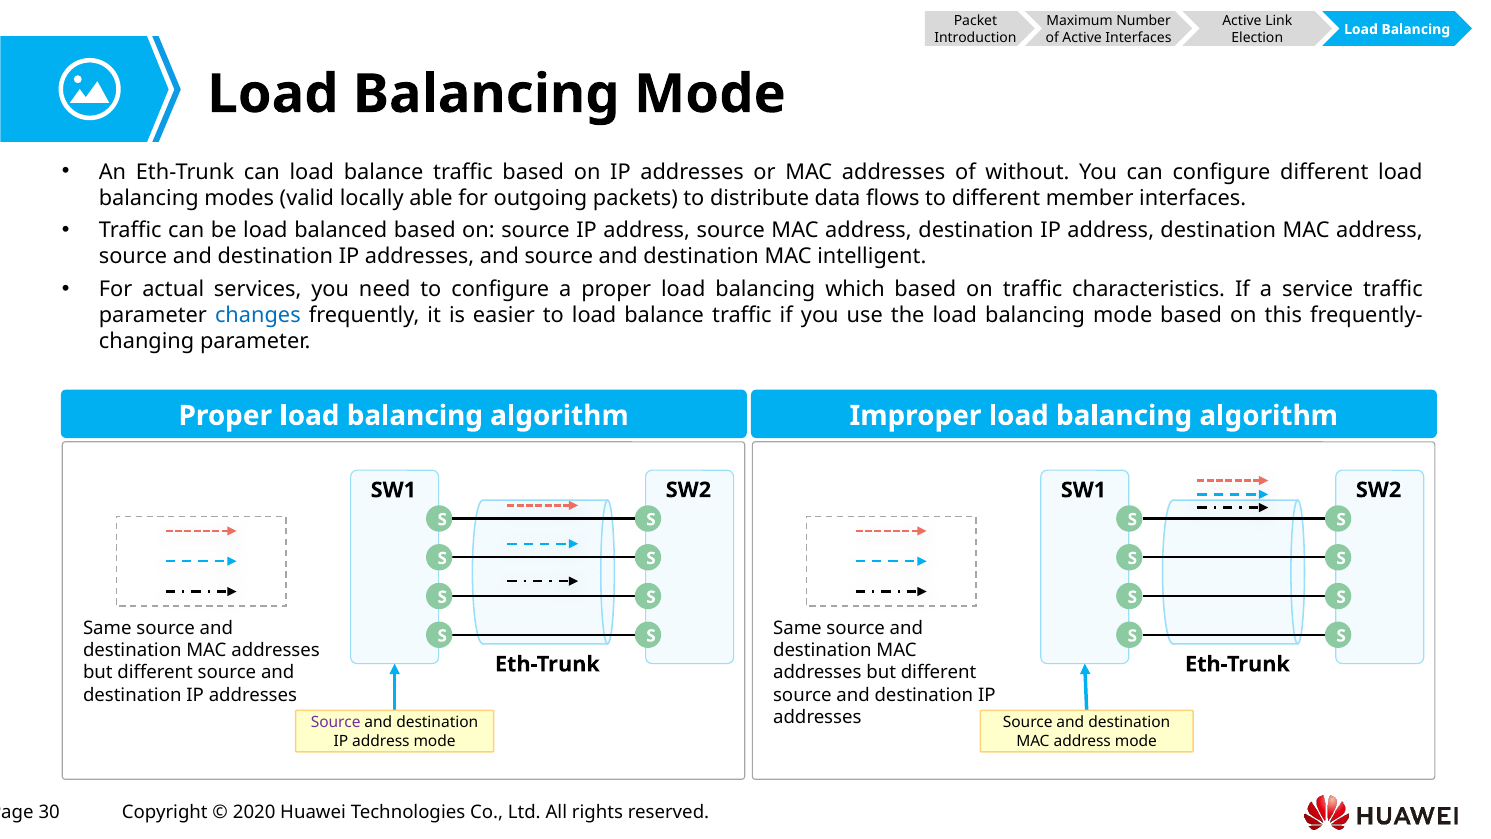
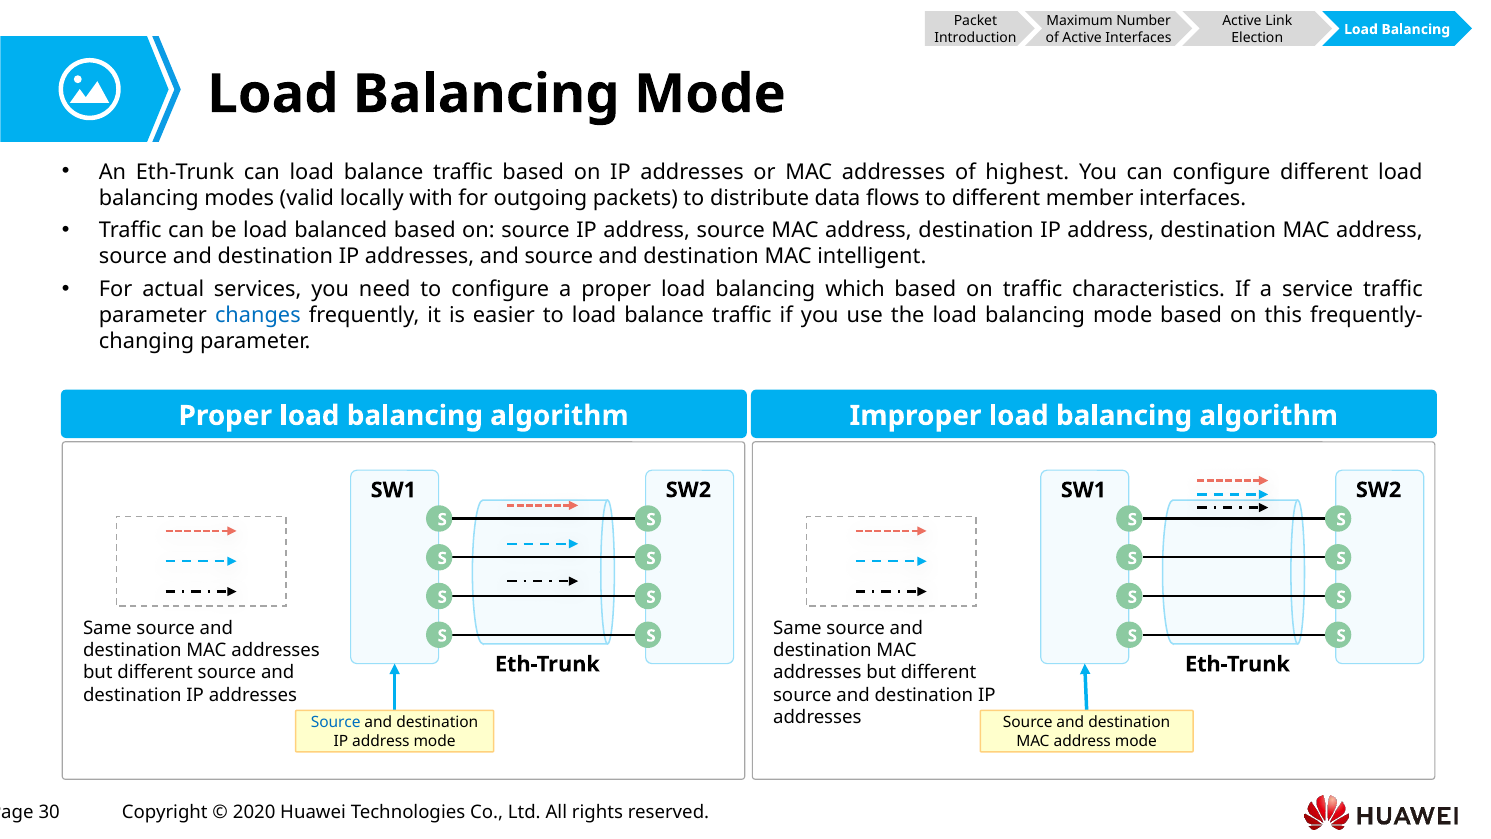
without: without -> highest (1027, 172)
able: able -> with (431, 198)
Source colour: purple -> blue (336, 723)
